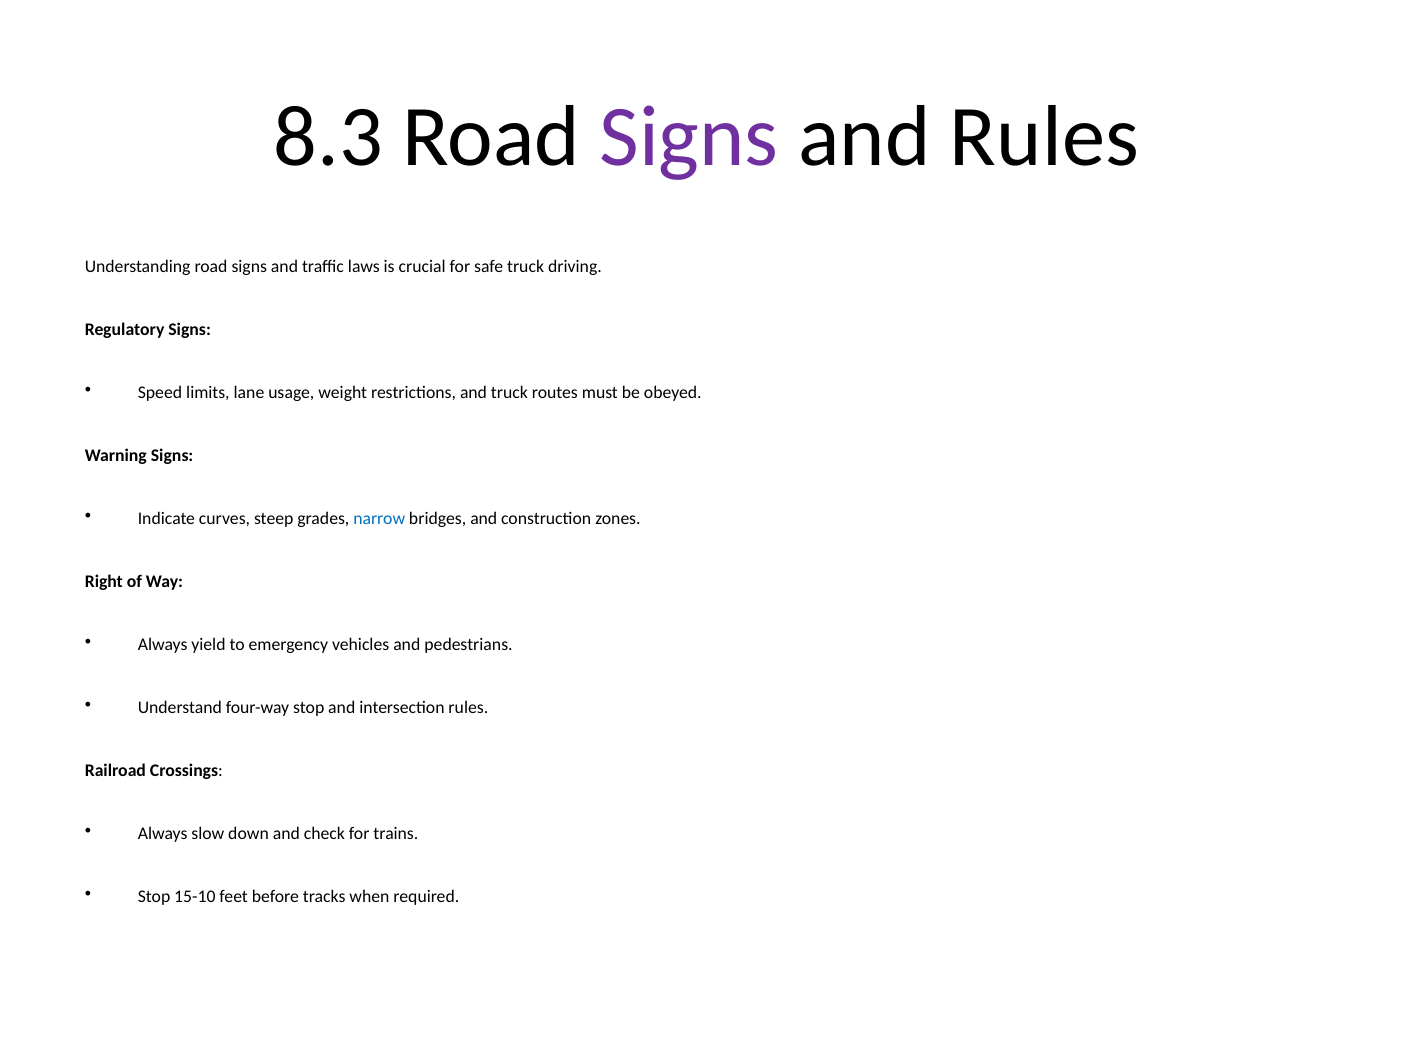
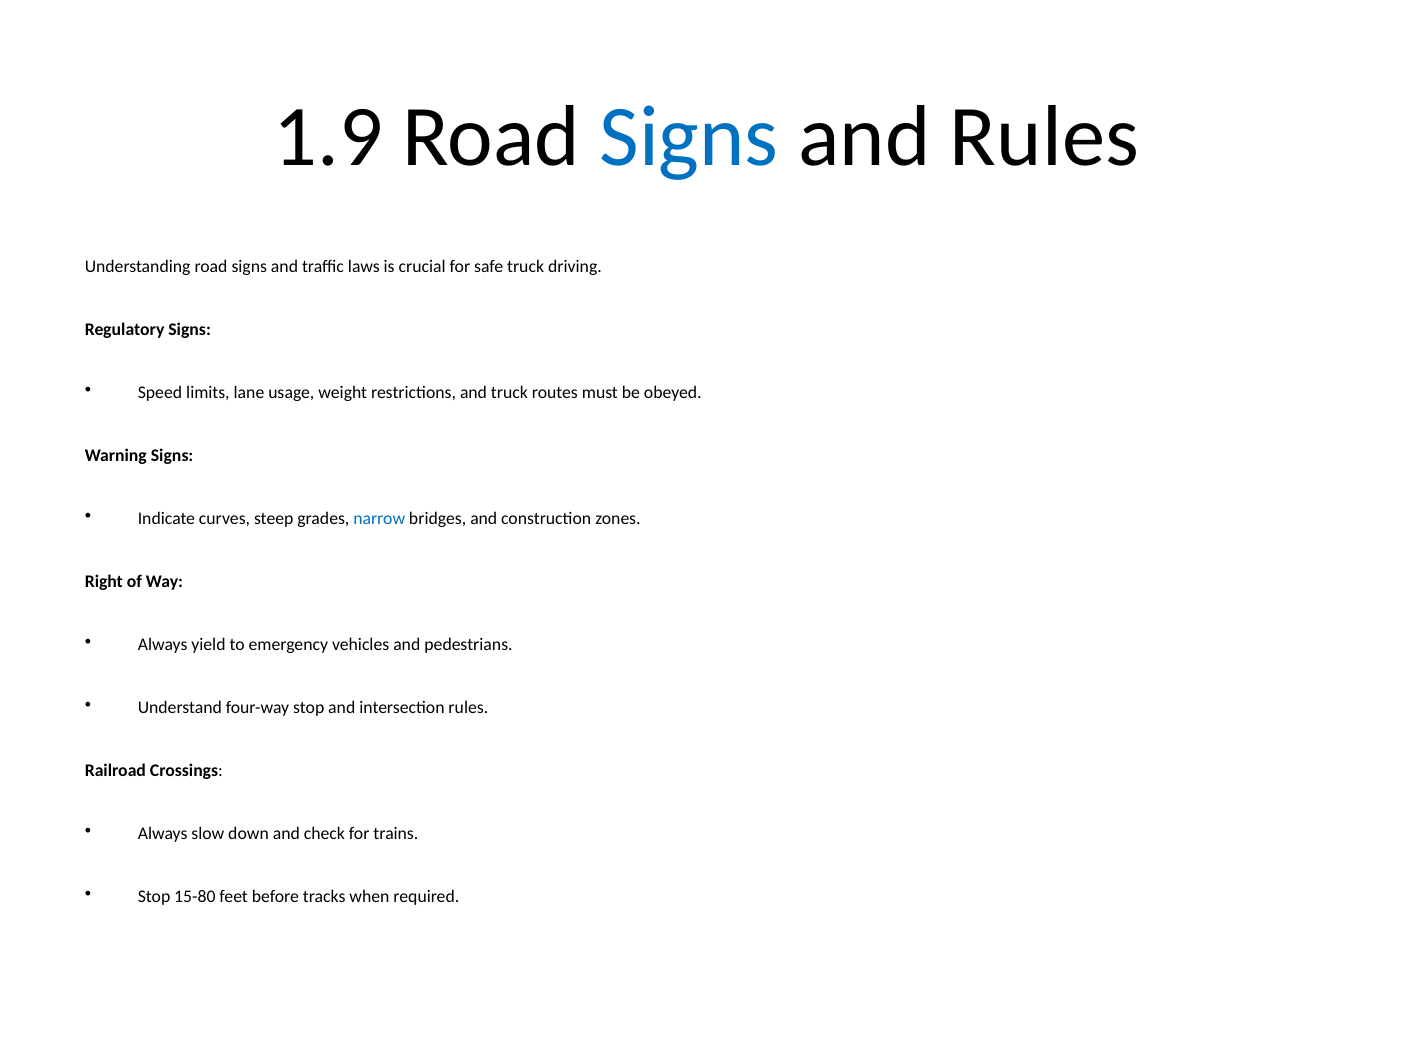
8.3: 8.3 -> 1.9 (328, 137)
Signs colour: purple -> blue (689, 137)
15-10: 15-10 -> 15-80 (195, 897)
